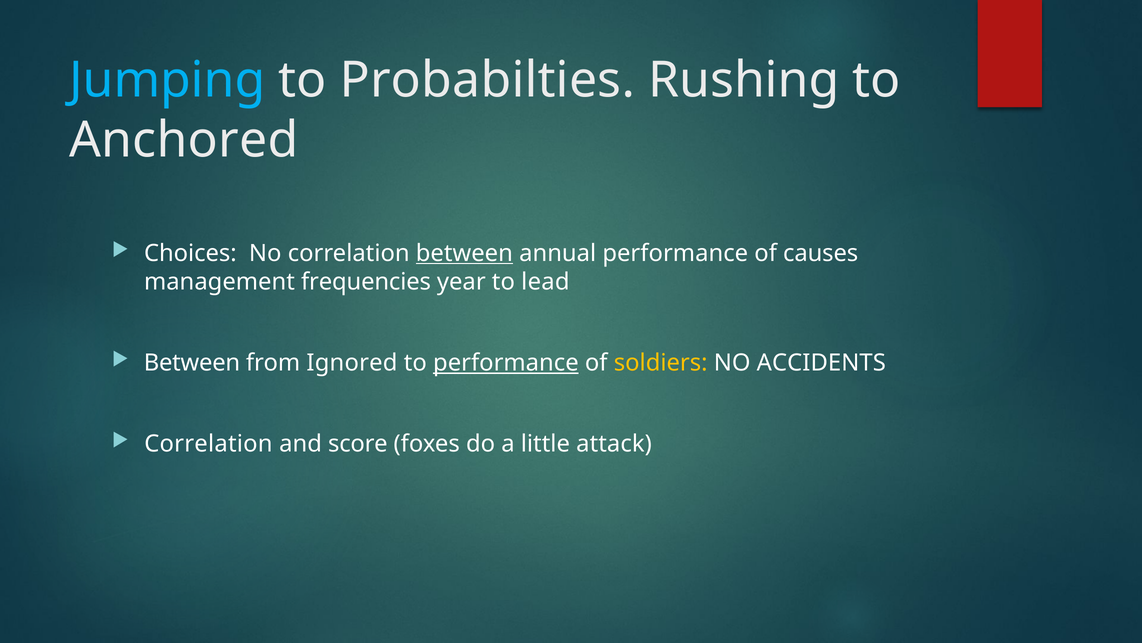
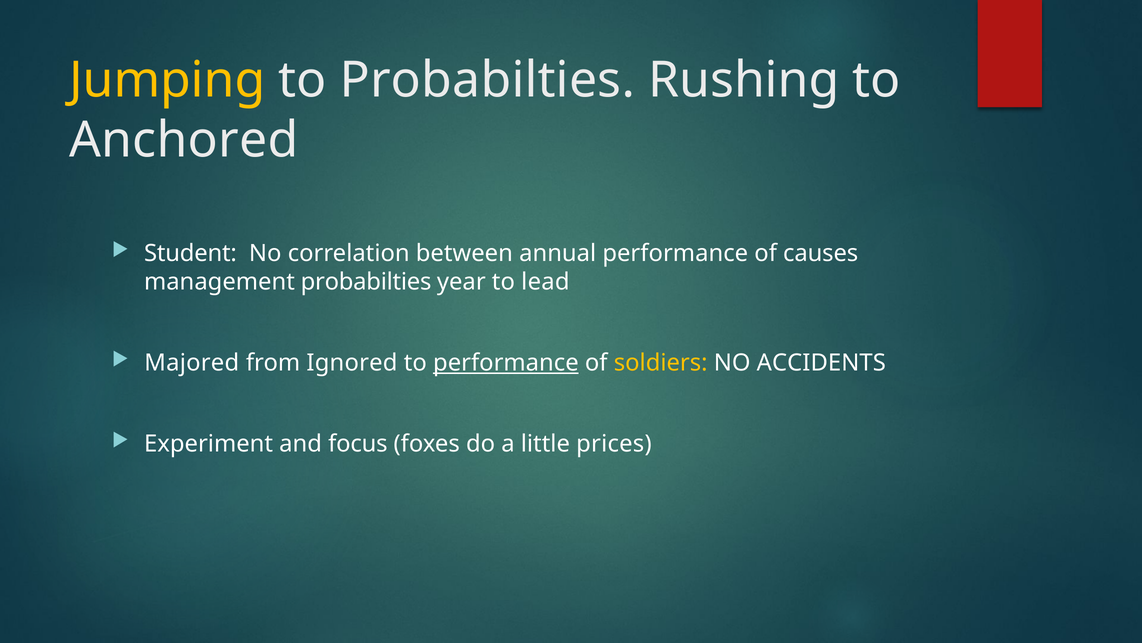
Jumping colour: light blue -> yellow (167, 80)
Choices: Choices -> Student (190, 253)
between underline: present -> none (464, 253)
management frequencies: frequencies -> probabilties (366, 282)
Between: Between -> Majored (192, 362)
Correlation: Correlation -> Experiment (209, 443)
score: score -> focus (358, 443)
attack: attack -> prices (614, 443)
